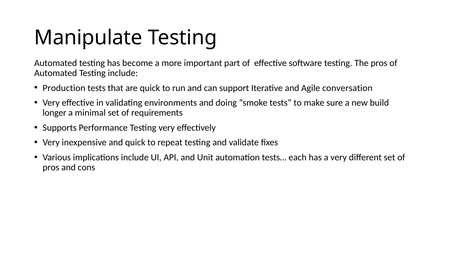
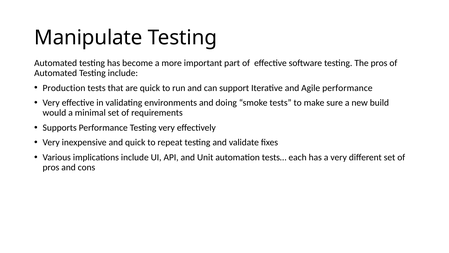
Agile conversation: conversation -> performance (347, 88)
longer: longer -> would (54, 113)
